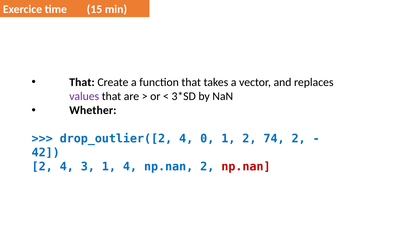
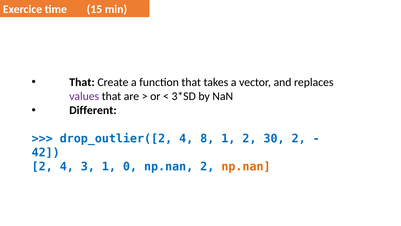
Whether: Whether -> Different (93, 110)
0: 0 -> 8 (207, 138)
74: 74 -> 30 (274, 138)
1 4: 4 -> 0 (130, 166)
np.nan colour: red -> orange (246, 166)
